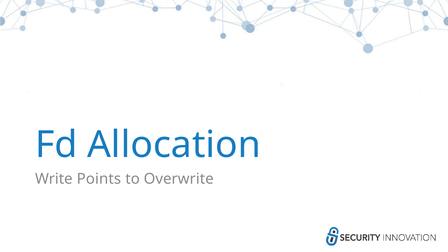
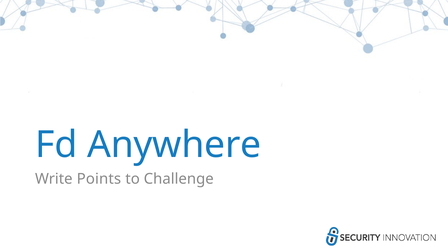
Allocation: Allocation -> Anywhere (174, 145)
Overwrite: Overwrite -> Challenge (179, 179)
